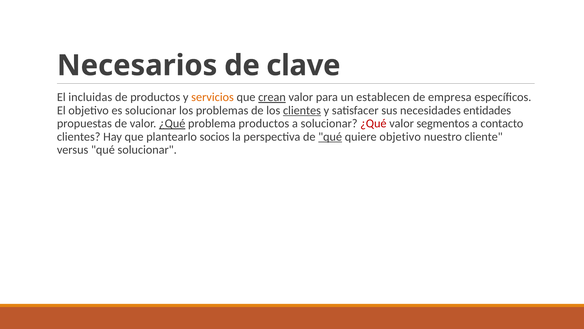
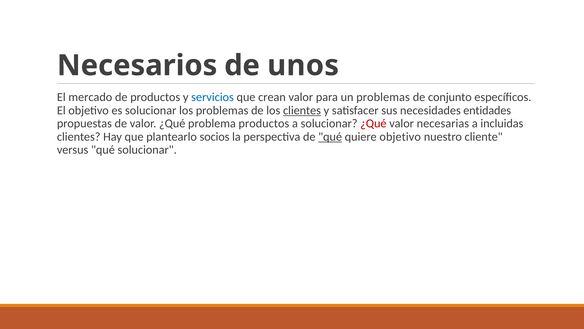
clave: clave -> unos (303, 65)
incluidas: incluidas -> mercado (90, 97)
servicios colour: orange -> blue (213, 97)
crean underline: present -> none (272, 97)
un establecen: establecen -> problemas (383, 97)
empresa: empresa -> conjunto (450, 97)
¿Qué underline: present -> none (172, 123)
segmentos: segmentos -> necesarias (443, 123)
contacto: contacto -> incluidas (502, 123)
